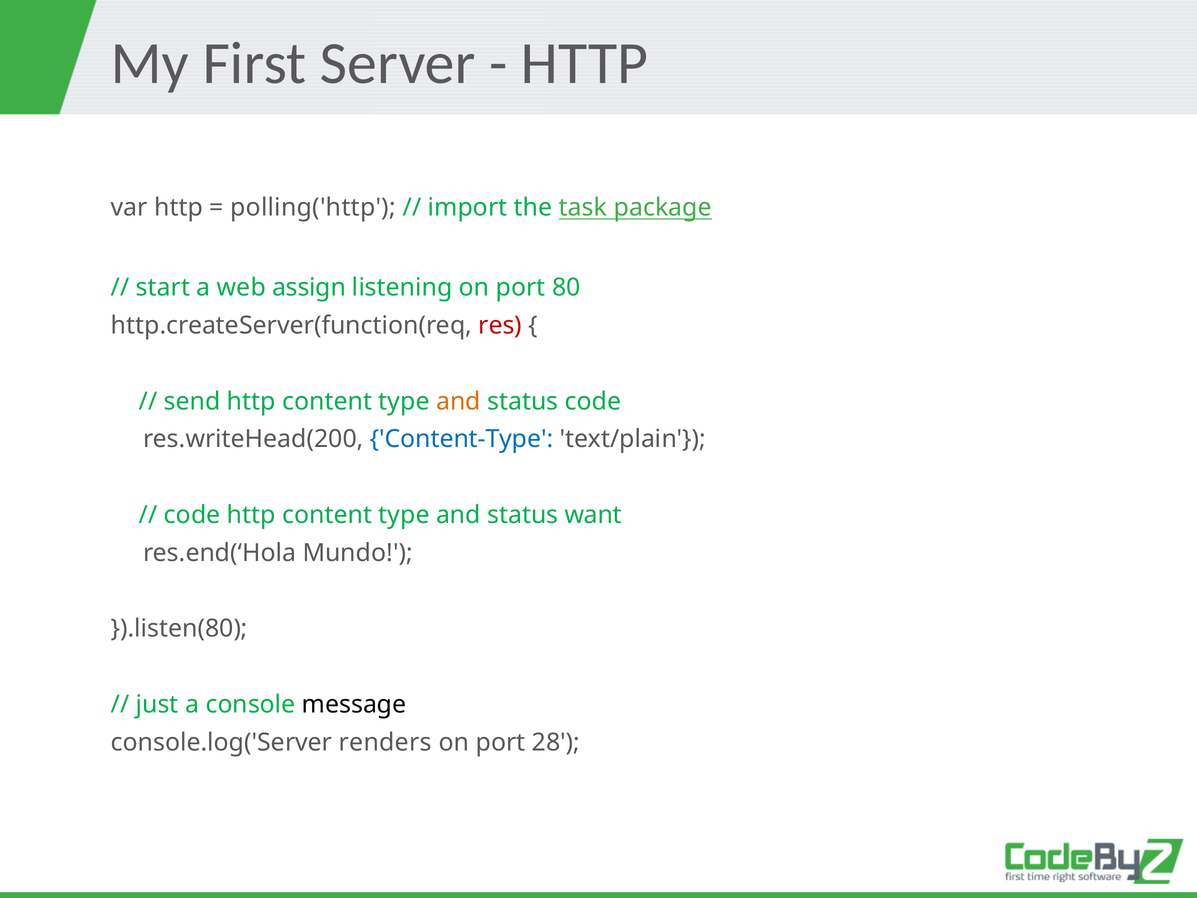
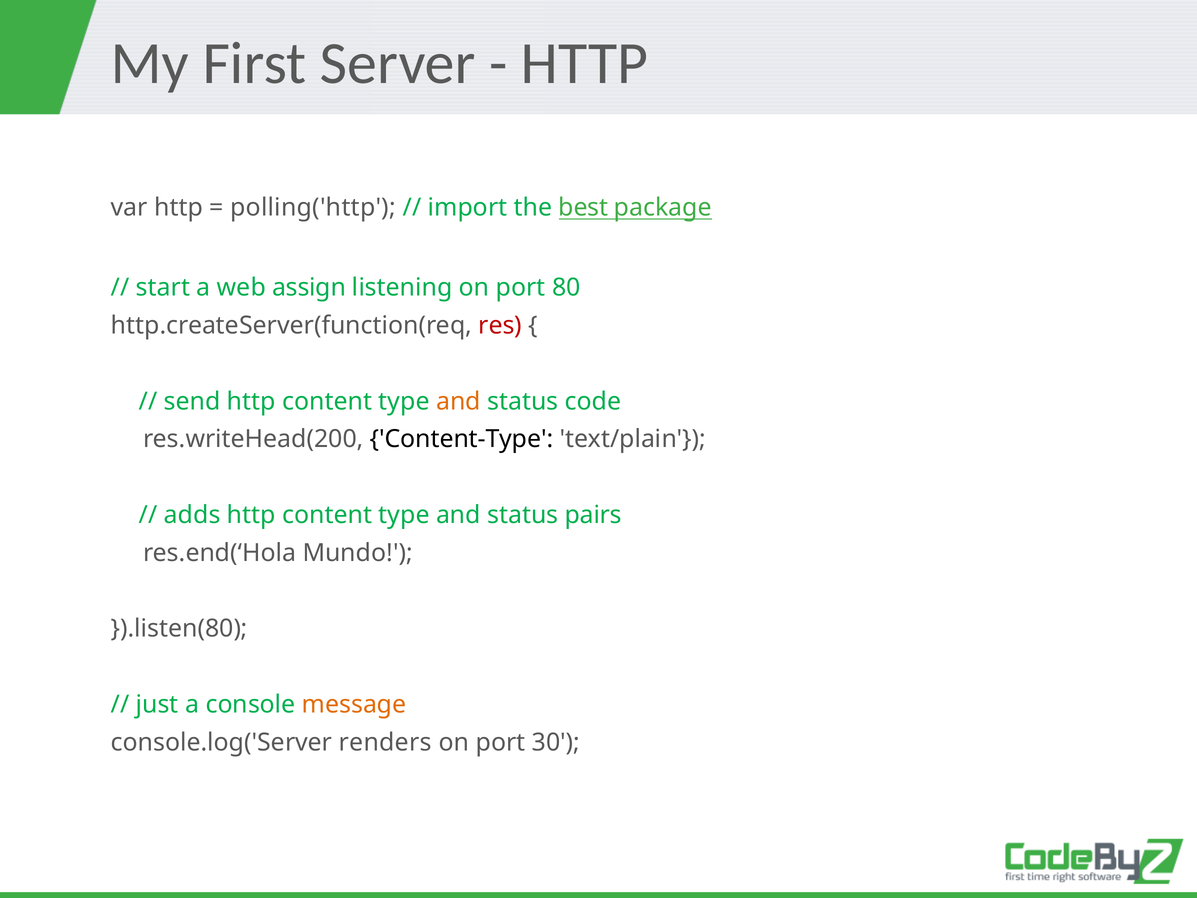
task: task -> best (583, 208)
Content-Type colour: blue -> black (462, 439)
code: code -> adds (192, 515)
want: want -> pairs (593, 515)
message colour: black -> orange (354, 704)
28: 28 -> 30 (556, 742)
